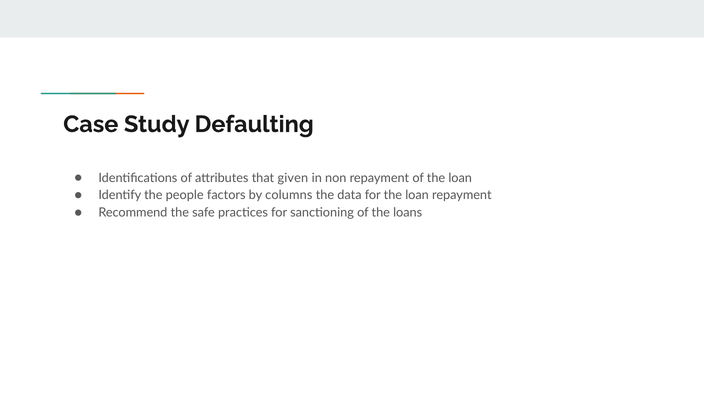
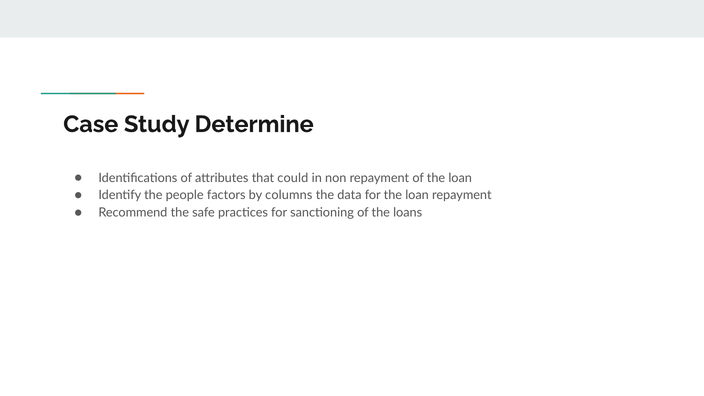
Defaulting: Defaulting -> Determine (254, 124)
given: given -> could (293, 178)
